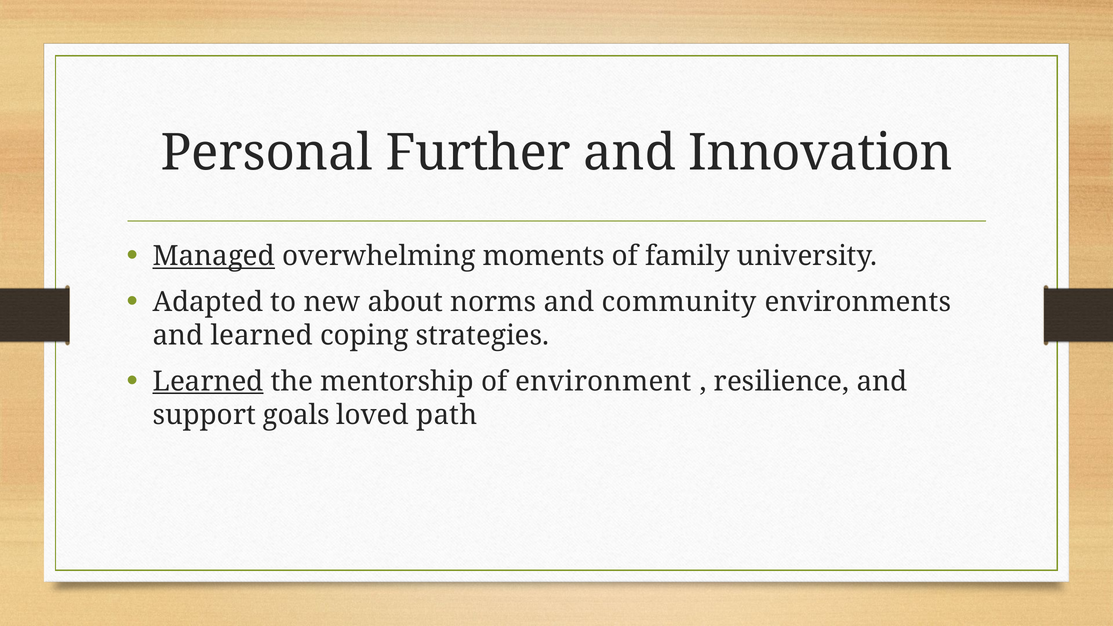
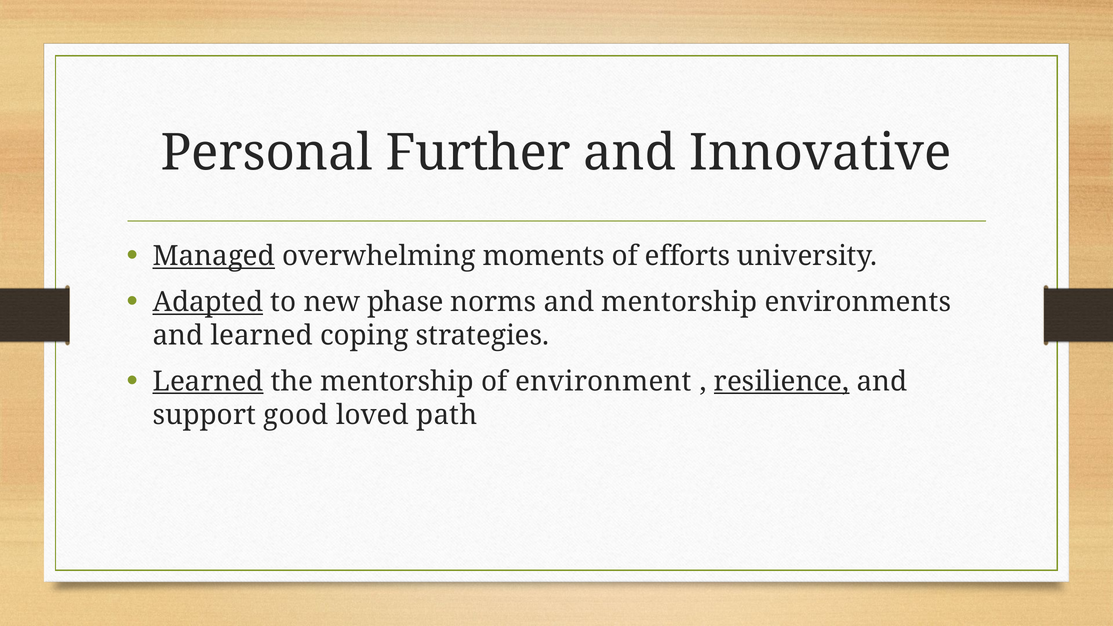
Innovation: Innovation -> Innovative (820, 153)
family: family -> efforts (688, 256)
Adapted underline: none -> present (208, 302)
about: about -> phase (405, 302)
and community: community -> mentorship (679, 302)
resilience underline: none -> present (782, 381)
goals: goals -> good (296, 415)
